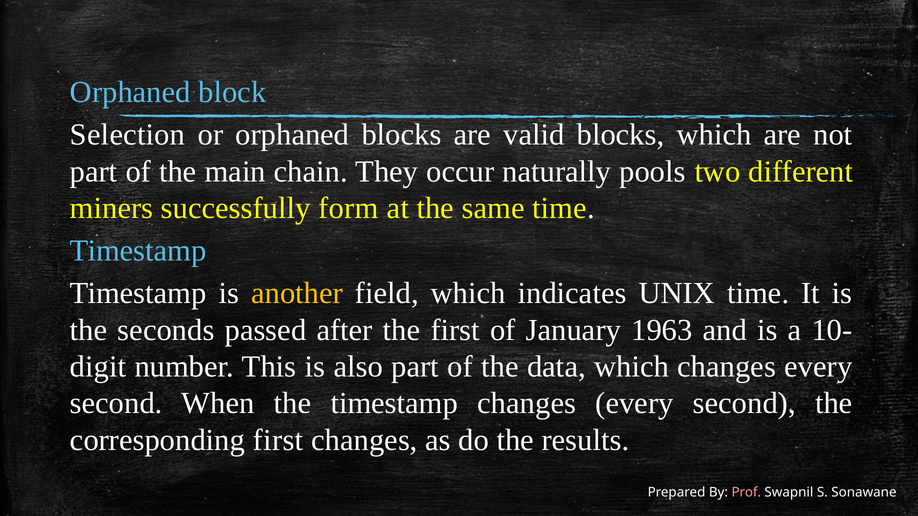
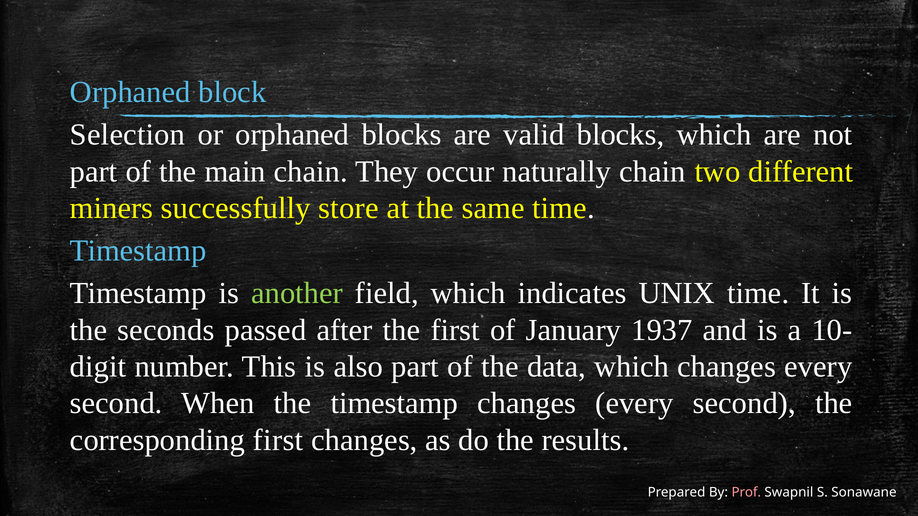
naturally pools: pools -> chain (652, 172)
form: form -> store (349, 208)
another colour: yellow -> light green (297, 293)
1963: 1963 -> 1937 (662, 330)
